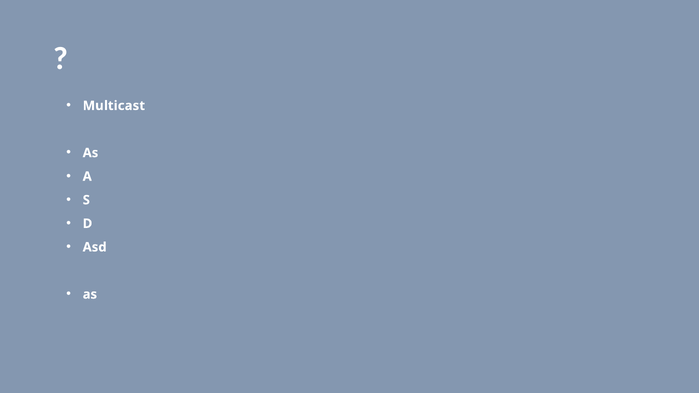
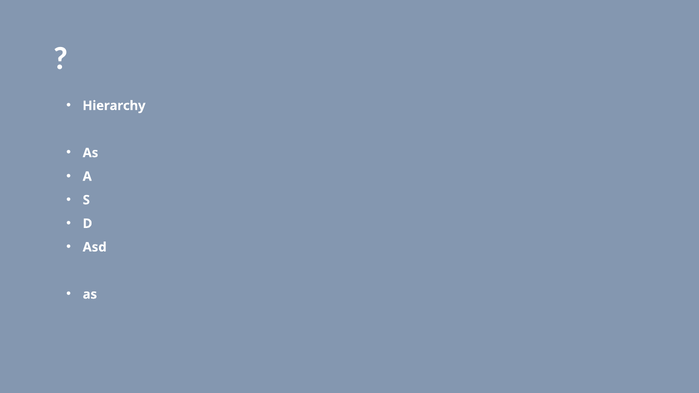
Multicast: Multicast -> Hierarchy (114, 106)
